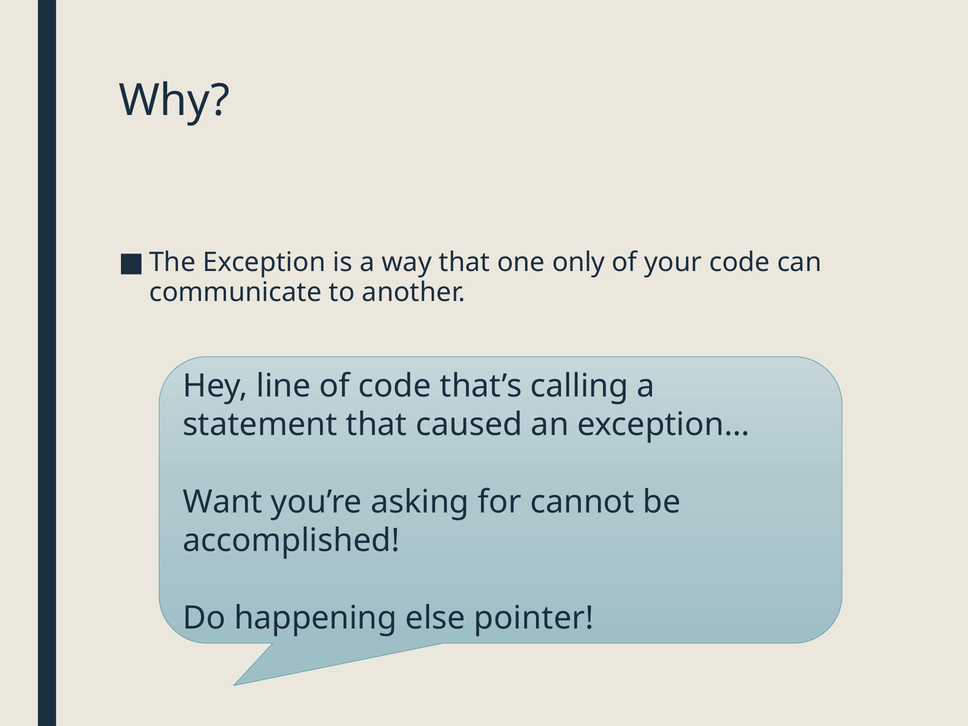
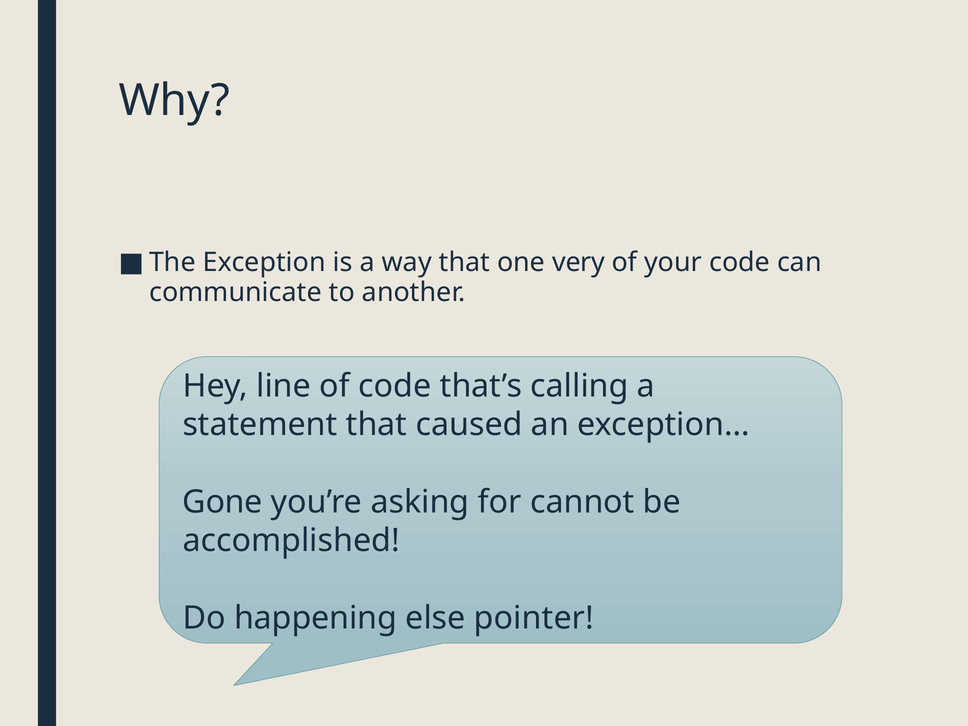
only: only -> very (579, 262)
Want: Want -> Gone (223, 502)
